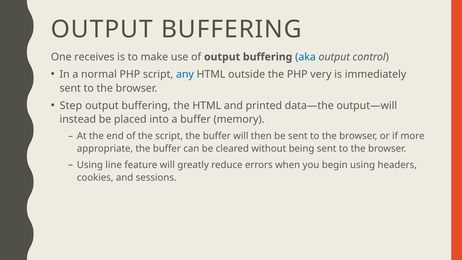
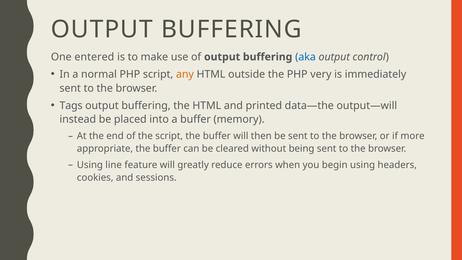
receives: receives -> entered (94, 57)
any colour: blue -> orange (185, 74)
Step: Step -> Tags (71, 105)
